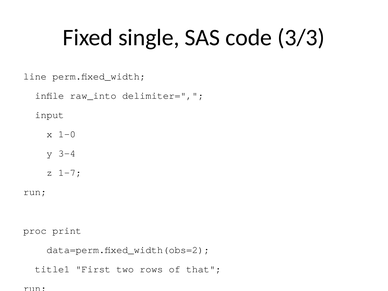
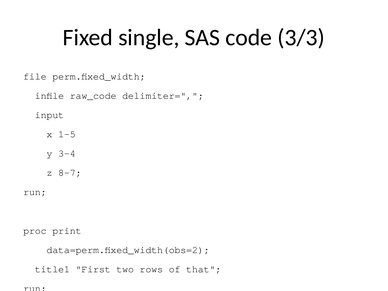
line: line -> file (35, 76)
raw_into: raw_into -> raw_code (93, 96)
1-0: 1-0 -> 1-5 (67, 134)
1-7: 1-7 -> 8-7 (70, 173)
